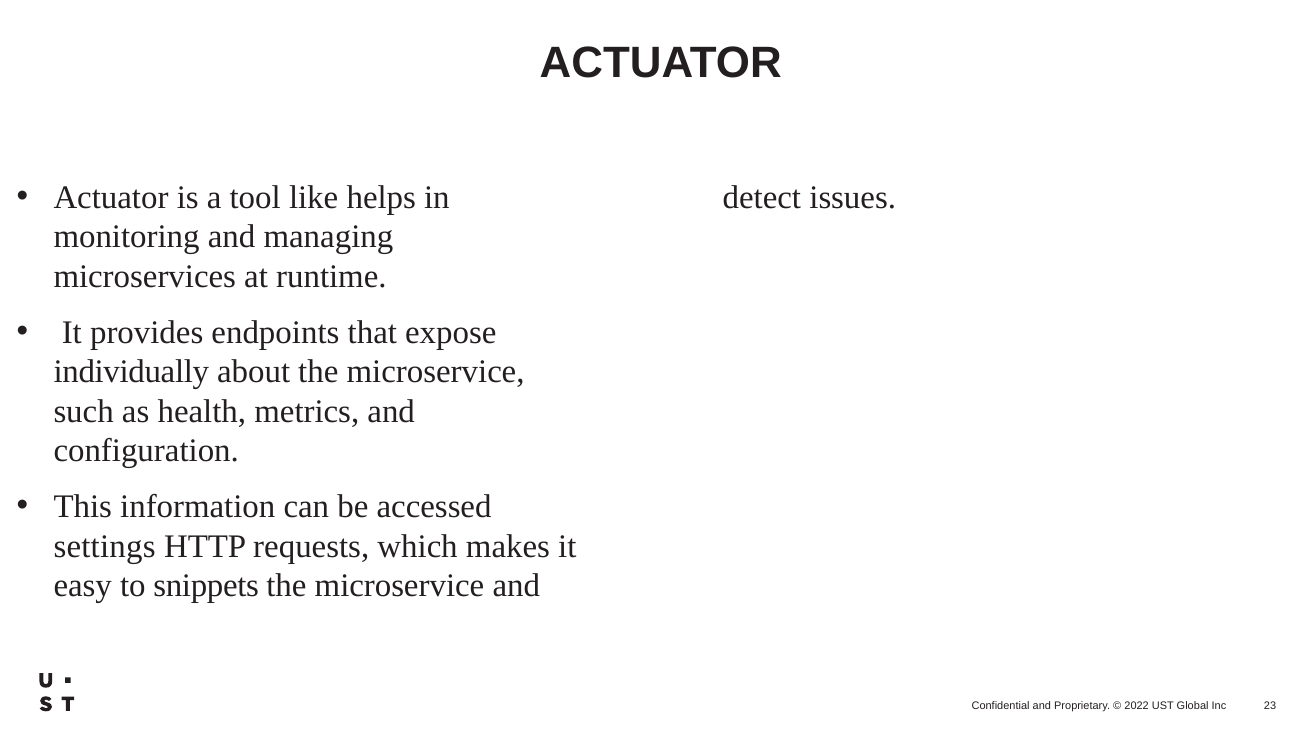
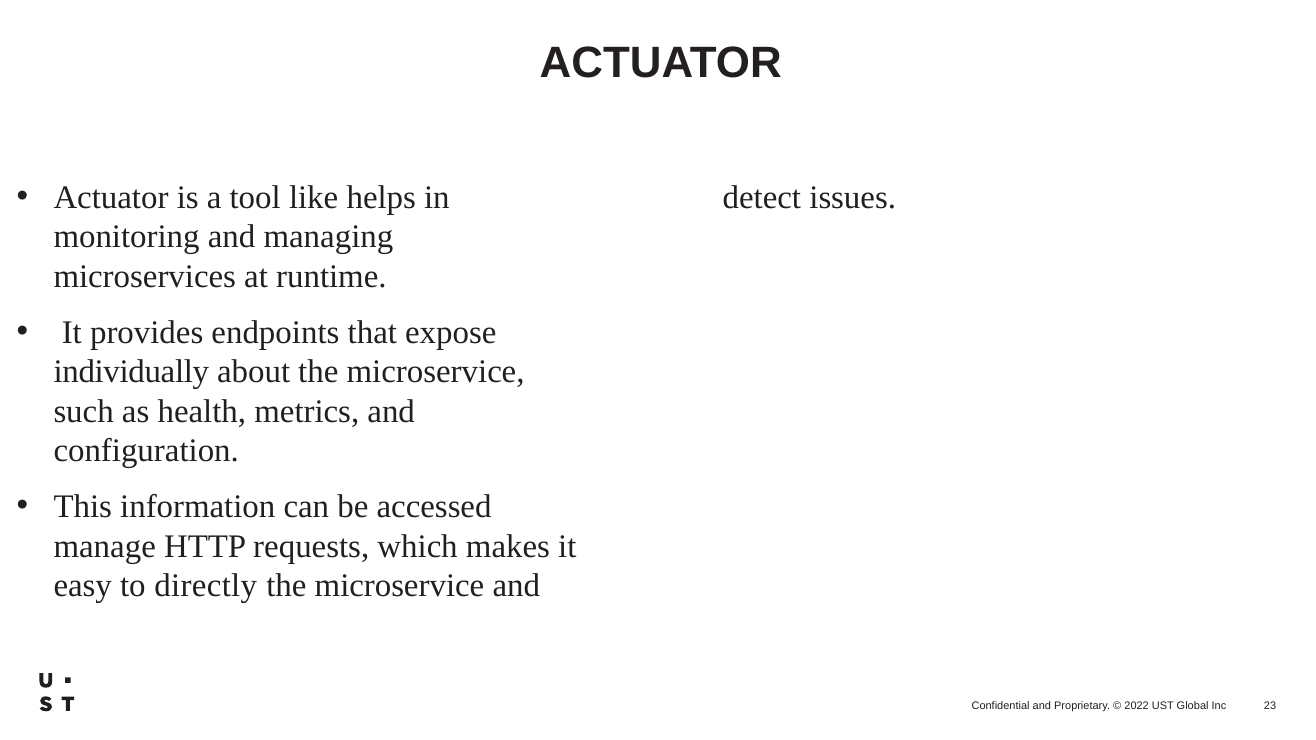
settings: settings -> manage (105, 546)
snippets: snippets -> directly (206, 586)
